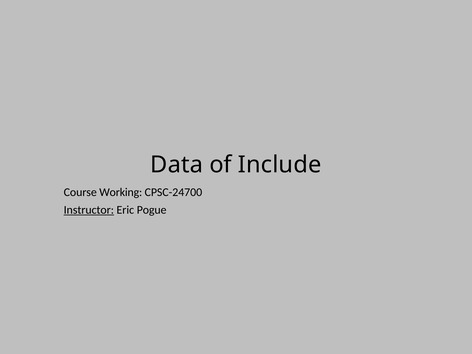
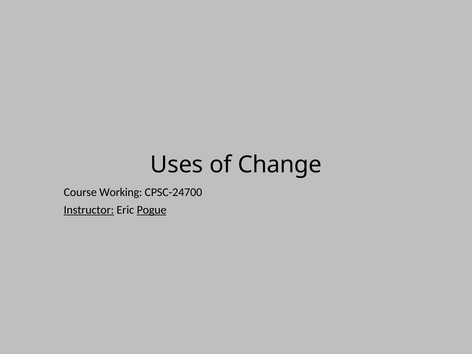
Data: Data -> Uses (177, 165)
Include: Include -> Change (280, 165)
Pogue underline: none -> present (152, 210)
